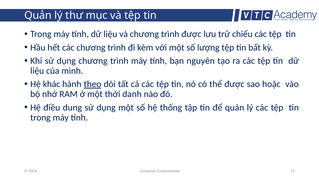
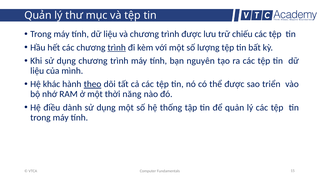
trình underline: none -> present (117, 48)
hoặc: hoặc -> triển (271, 84)
danh: danh -> năng (132, 94)
dung: dung -> dành (72, 108)
